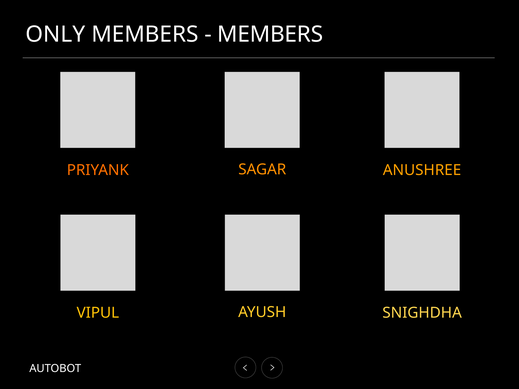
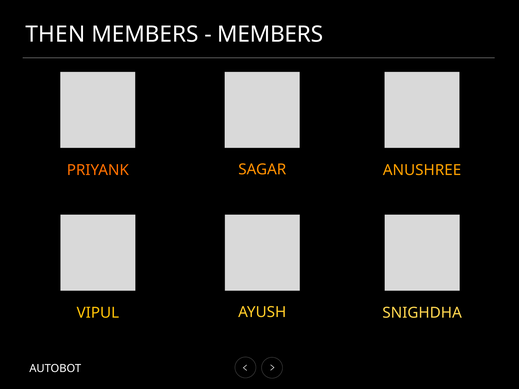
ONLY: ONLY -> THEN (55, 35)
